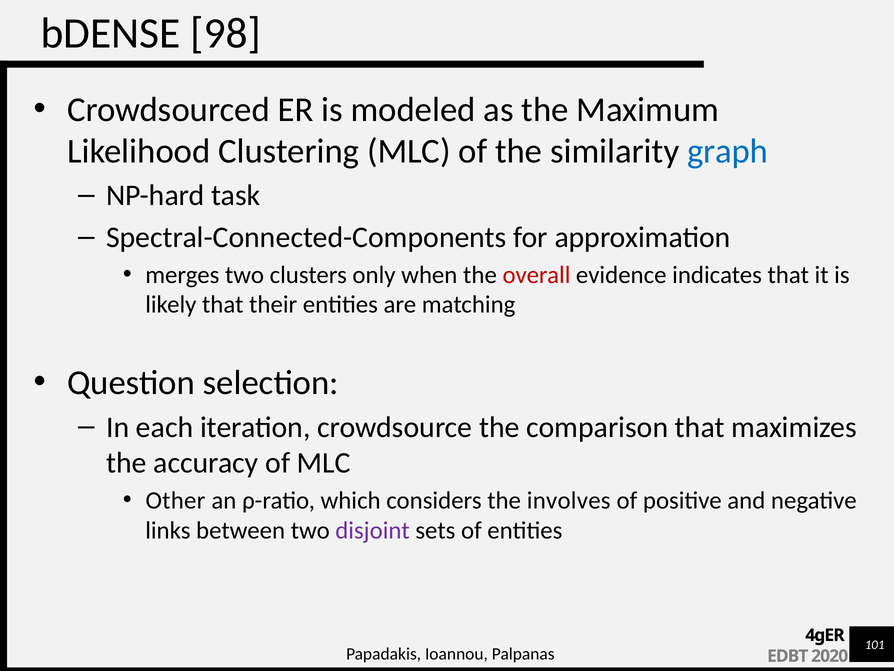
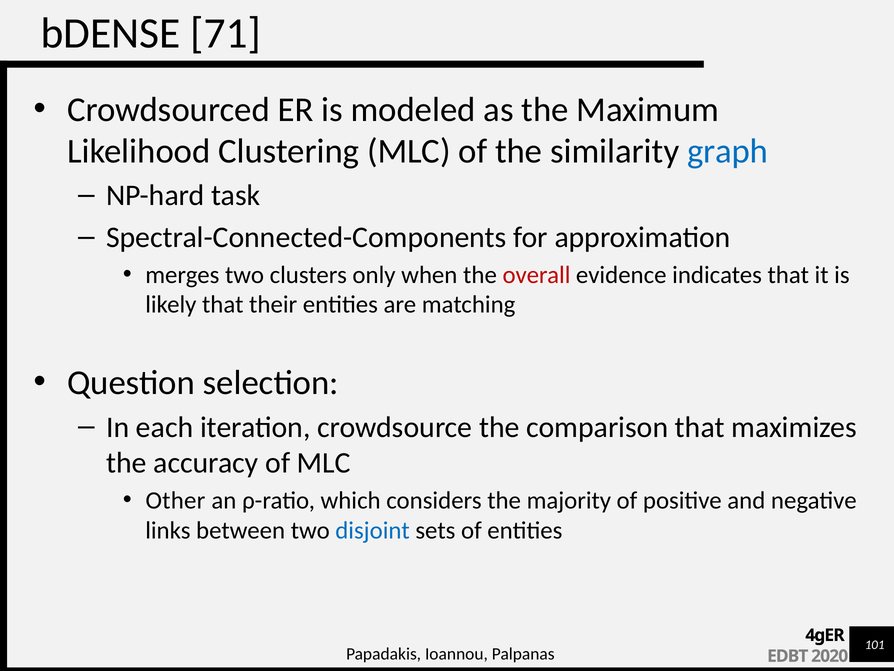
98: 98 -> 71 (226, 34)
involves: involves -> majority (569, 500)
disjoint colour: purple -> blue (373, 530)
